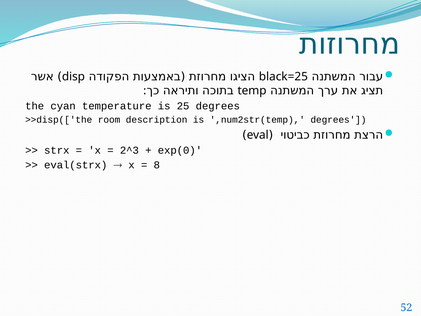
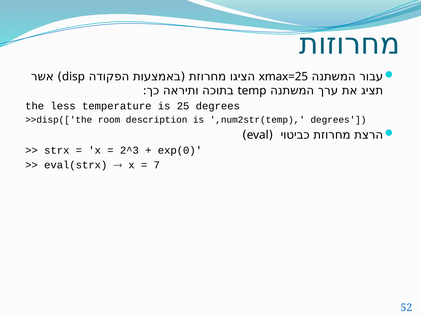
black=25: black=25 -> xmax=25 (283, 77)
cyan: cyan -> less (63, 106)
8: 8 -> 7 (157, 165)
